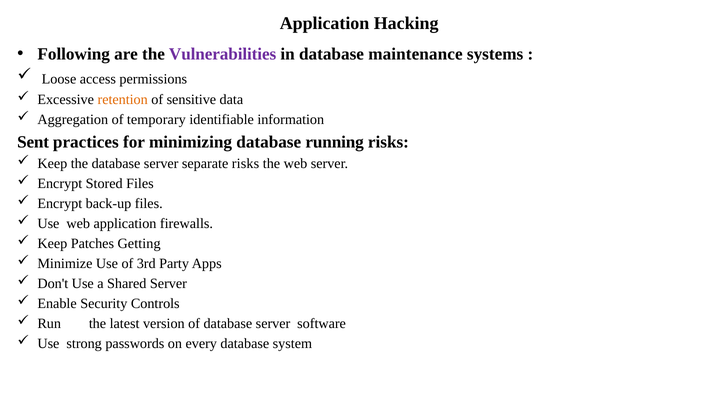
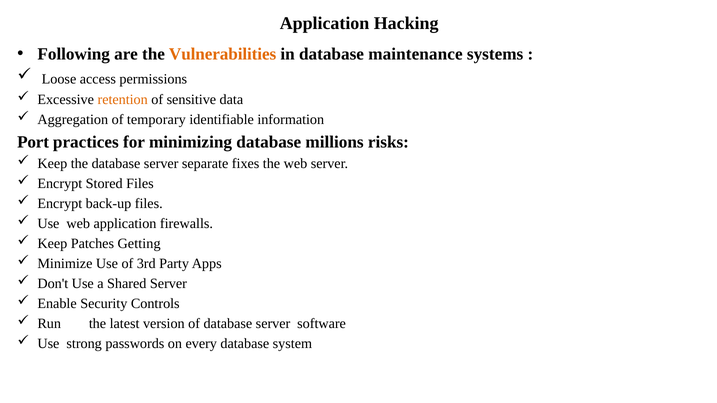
Vulnerabilities colour: purple -> orange (223, 54)
Sent: Sent -> Port (33, 142)
running: running -> millions (335, 142)
separate risks: risks -> fixes (246, 164)
